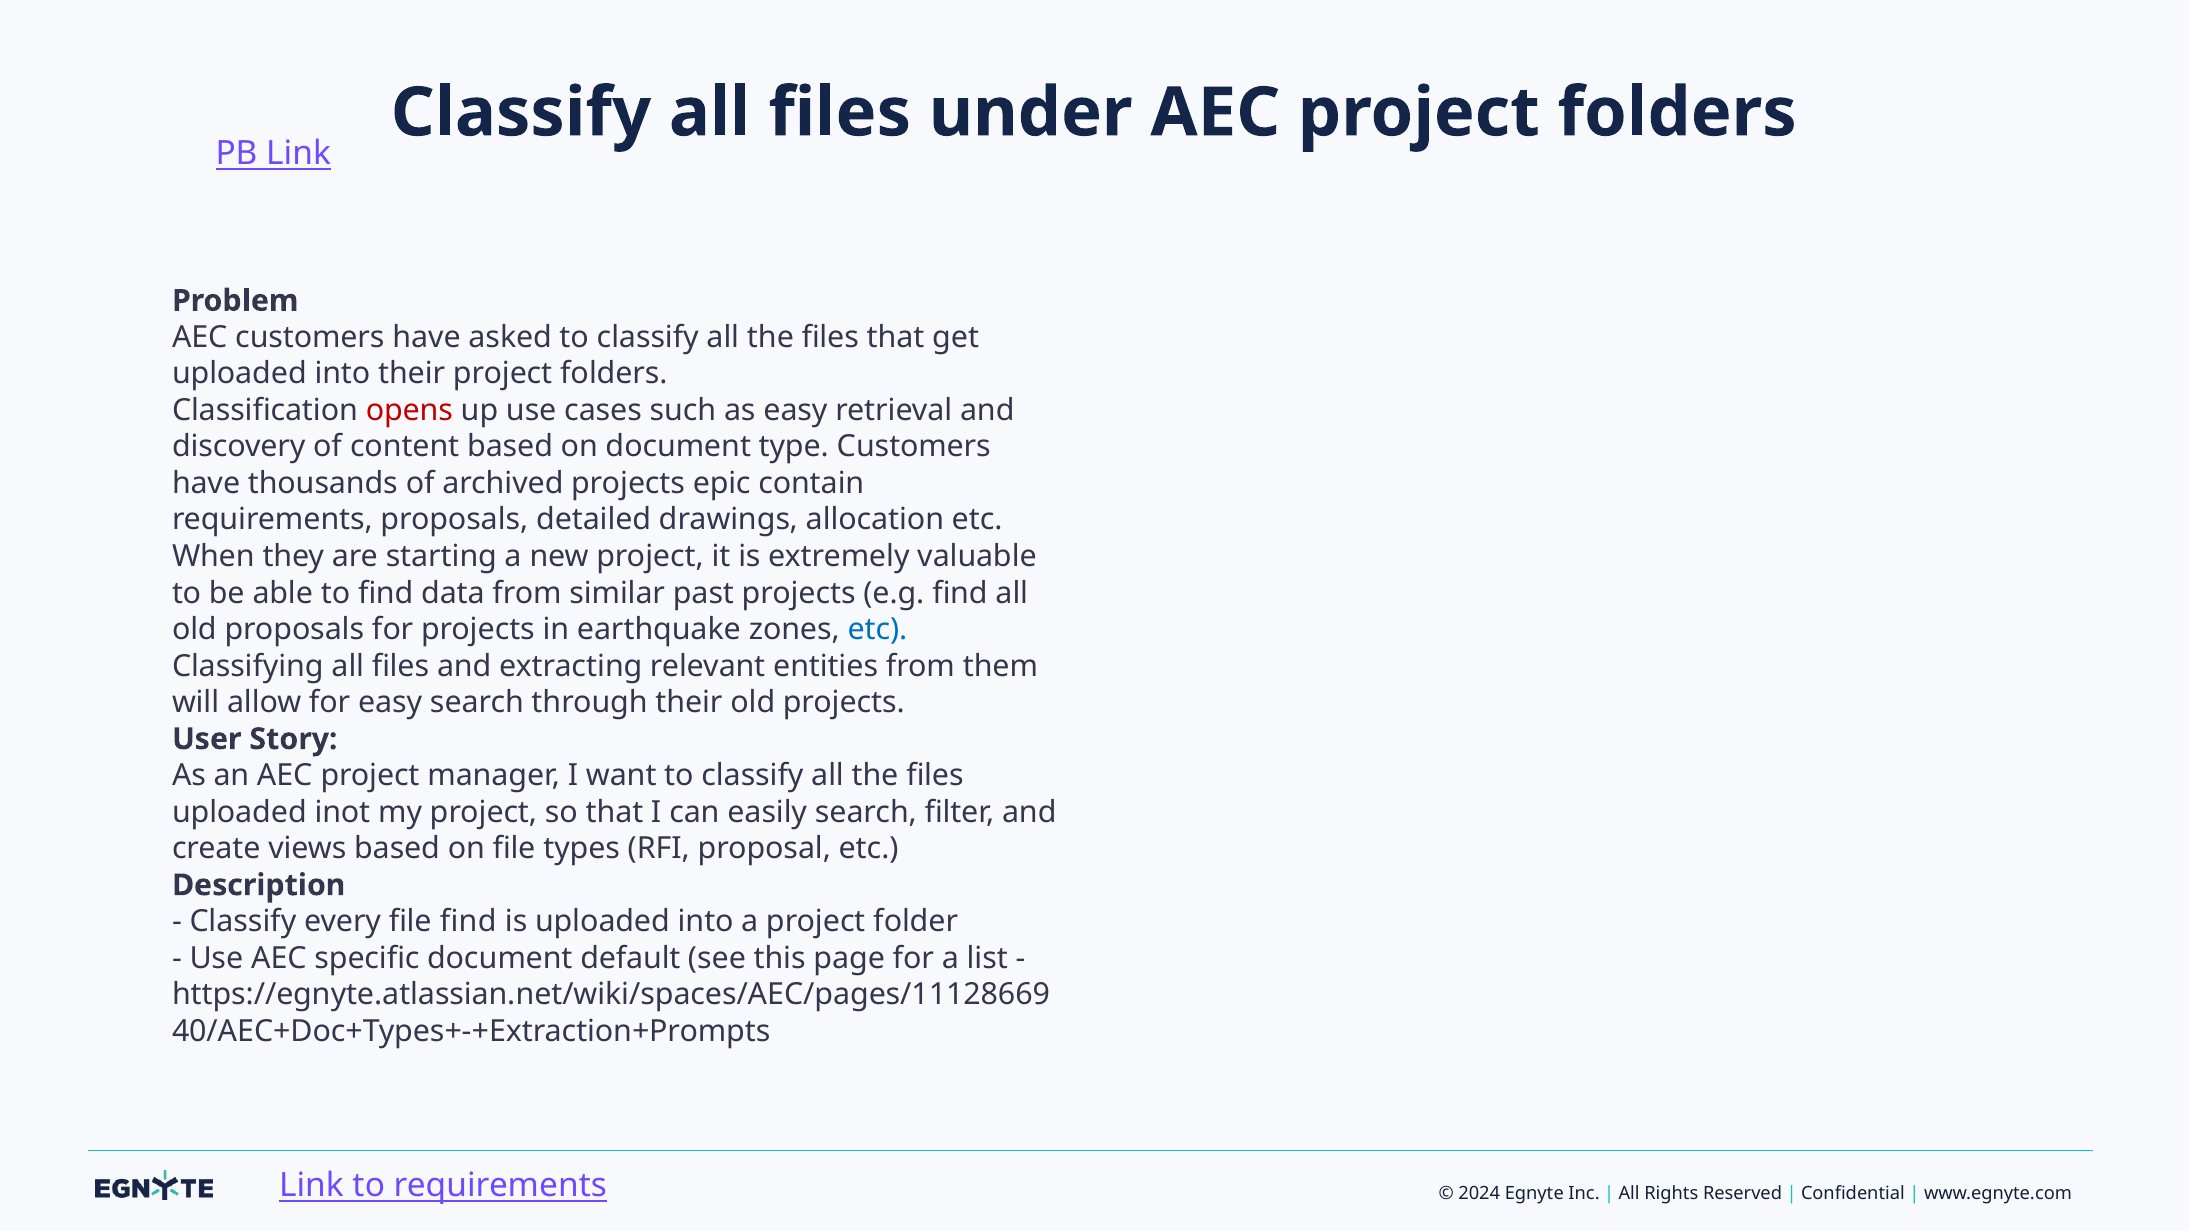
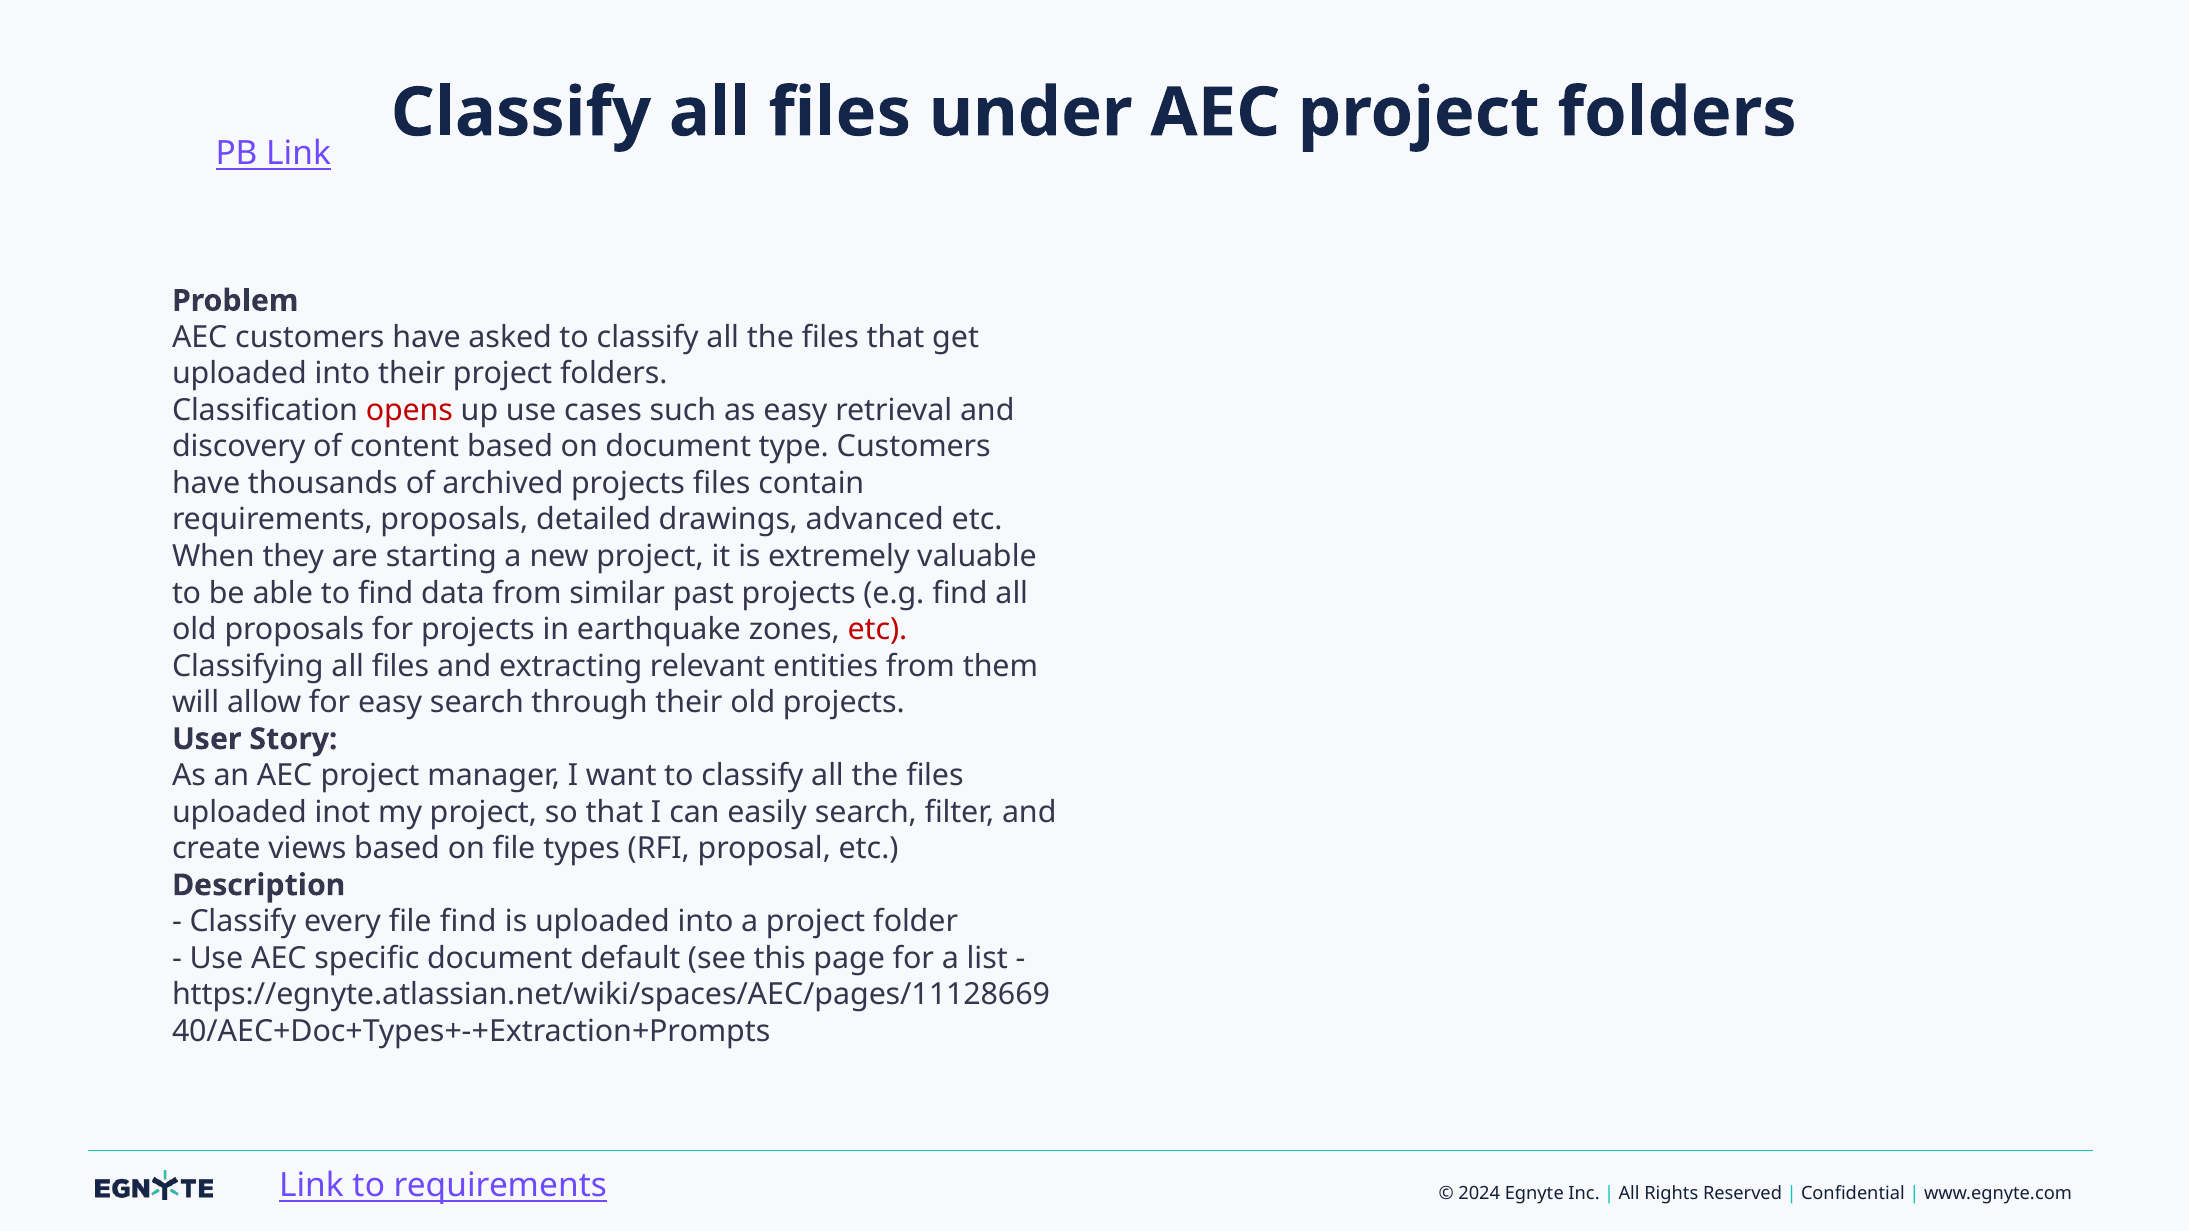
projects epic: epic -> files (722, 484)
allocation: allocation -> advanced (875, 520)
etc colour: blue -> red (878, 630)
